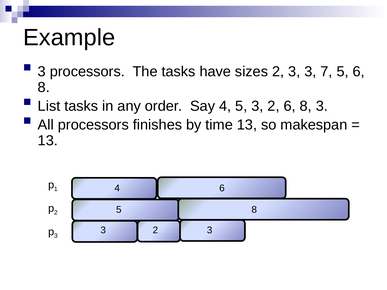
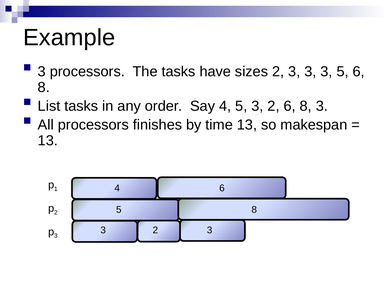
3 3 7: 7 -> 3 (326, 72)
